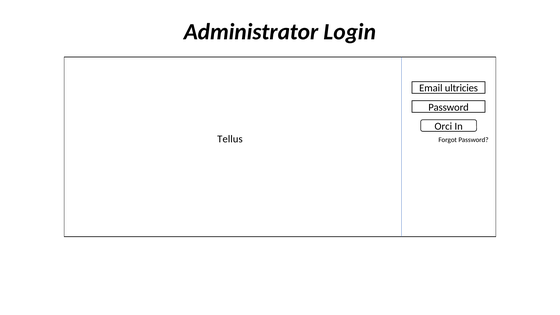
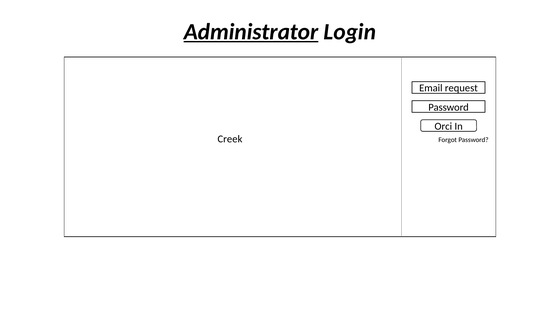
Administrator underline: none -> present (251, 32)
ultricies: ultricies -> request (461, 88)
Tellus: Tellus -> Creek (230, 139)
